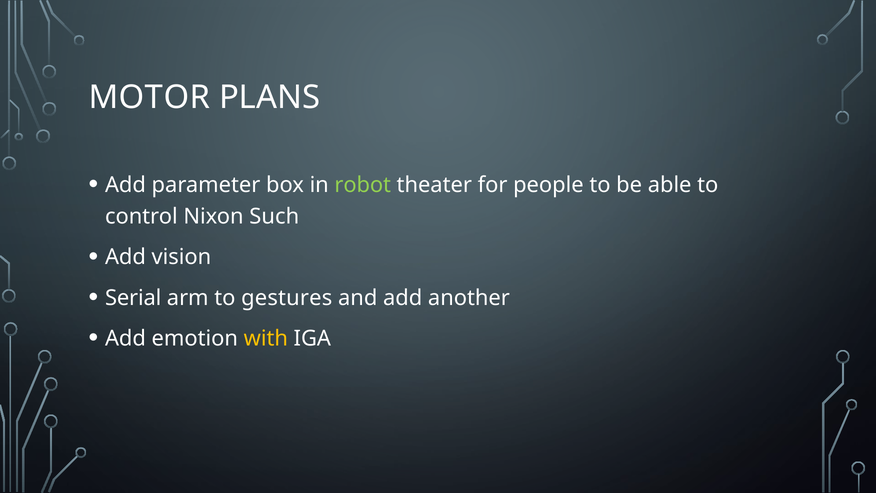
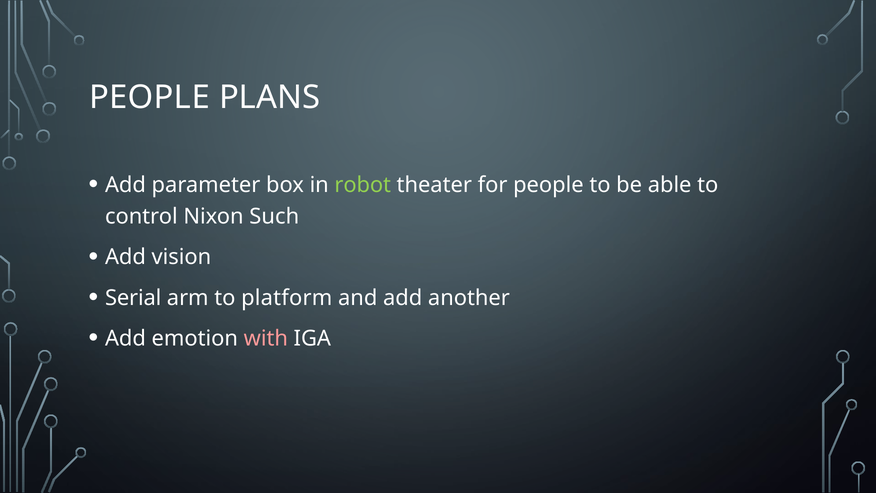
MOTOR: MOTOR -> PEOPLE (149, 97)
gestures: gestures -> platform (287, 298)
with colour: yellow -> pink (266, 338)
